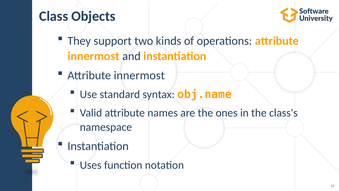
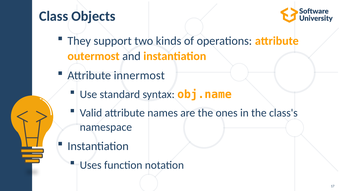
innermost: innermost -> outermost (94, 56)
